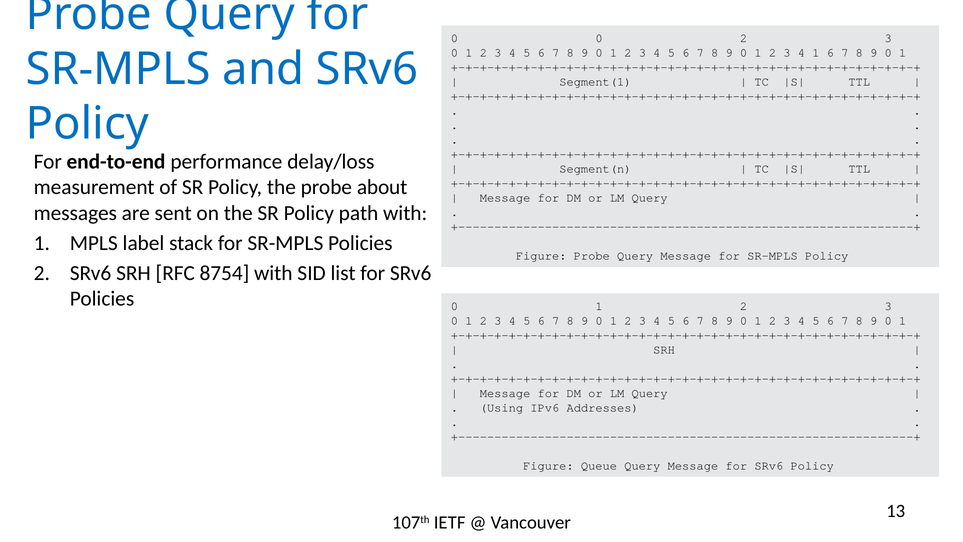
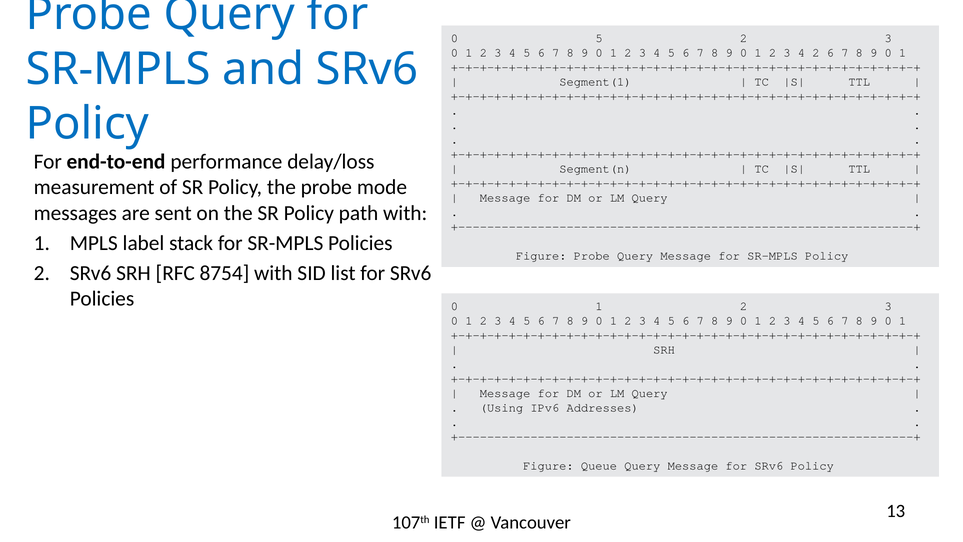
0 0: 0 -> 5 (599, 38)
4 1: 1 -> 2 (816, 53)
about: about -> mode (382, 187)
